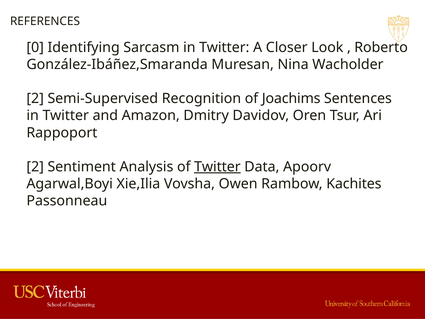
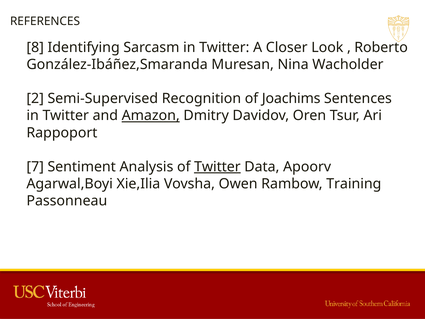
0: 0 -> 8 (35, 48)
Amazon underline: none -> present (151, 116)
2: 2 -> 7 (35, 167)
Kachites: Kachites -> Training (354, 184)
